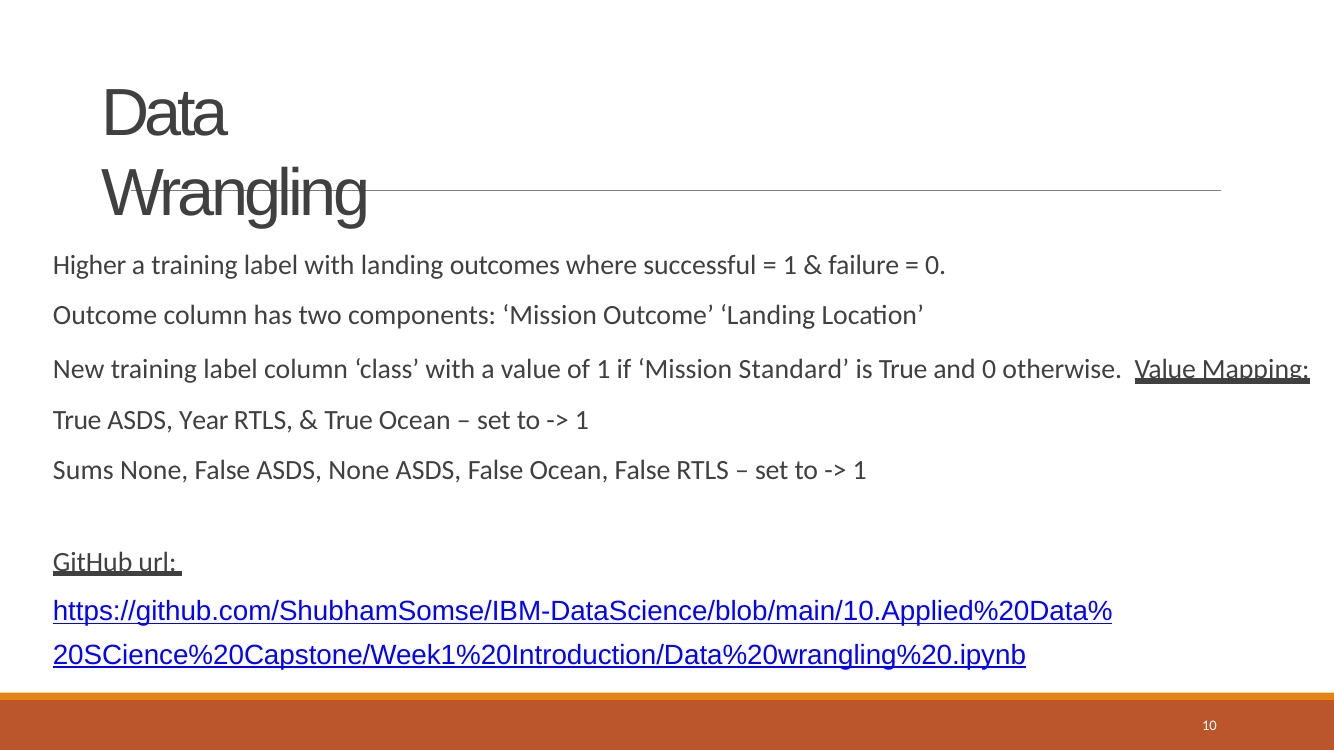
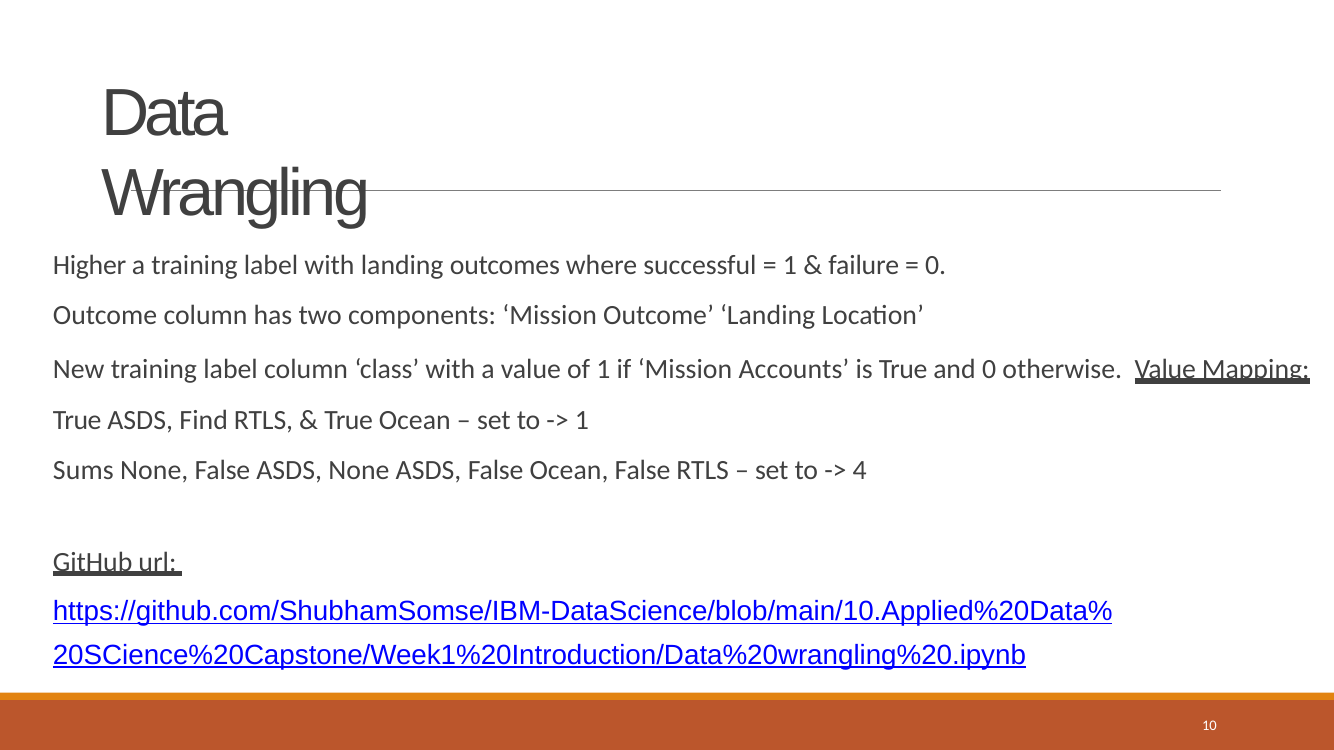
Standard: Standard -> Accounts (794, 369)
Year: Year -> Find (204, 420)
1: 1 -> 4 (860, 470)
